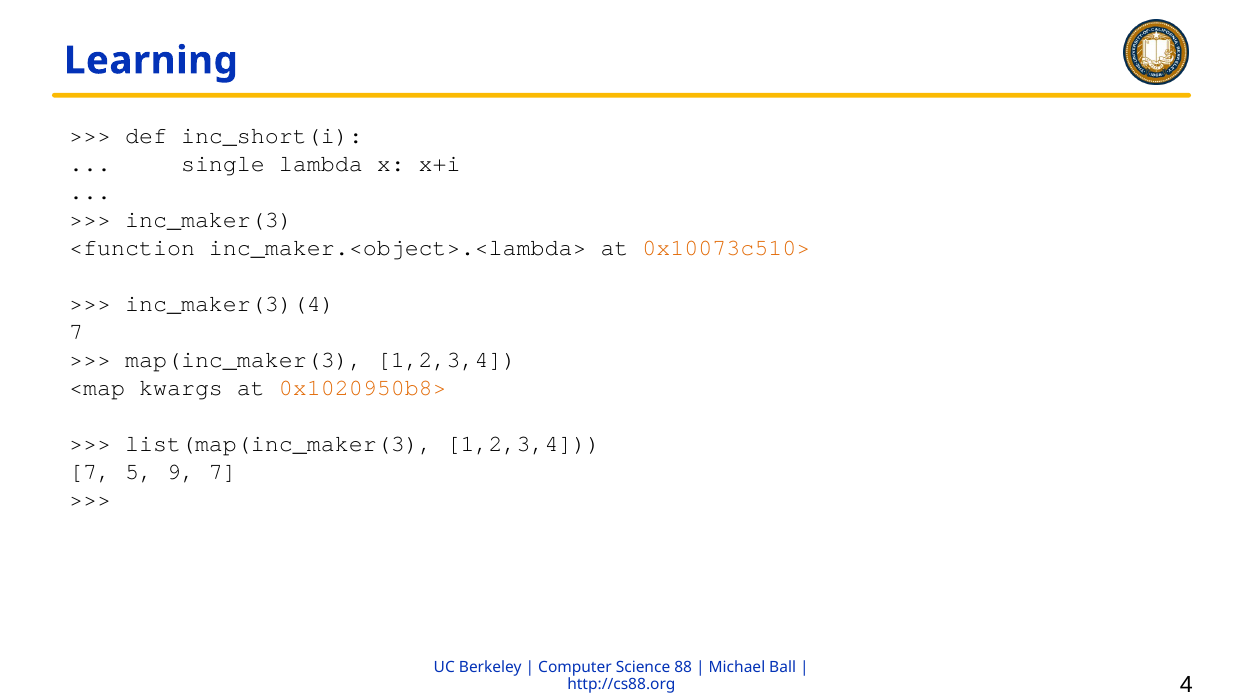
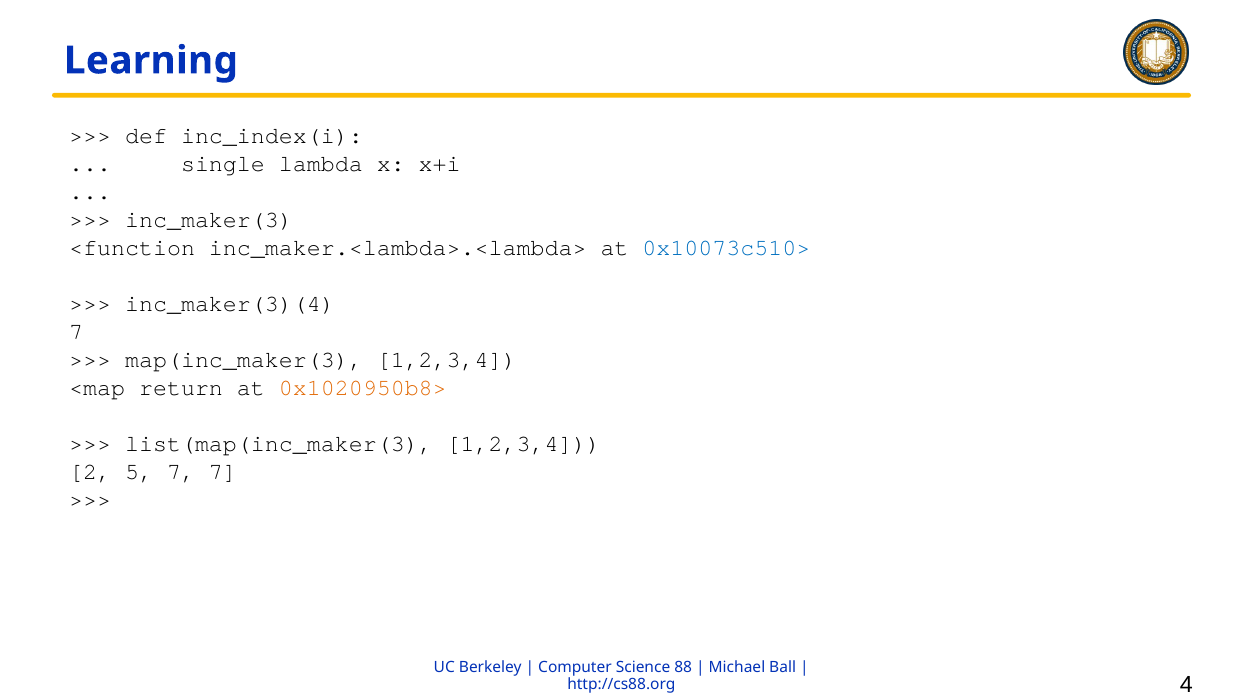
inc_short(i: inc_short(i -> inc_index(i (272, 136)
inc_maker.<object>.<lambda>: inc_maker.<object>.<lambda> -> inc_maker.<lambda>.<lambda> (398, 248)
0x10073c510> colour: orange -> blue (726, 248)
kwargs: kwargs -> return (181, 388)
7: 7 -> 2 (90, 472)
5 9: 9 -> 7 (181, 472)
